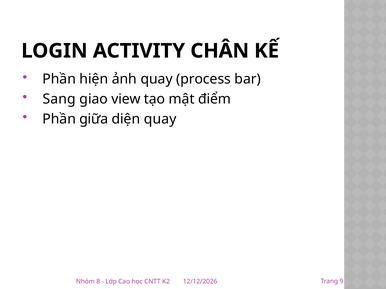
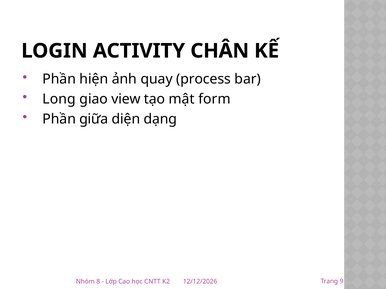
Sang: Sang -> Long (59, 99)
điểm: điểm -> form (214, 99)
diện quay: quay -> dạng (160, 119)
